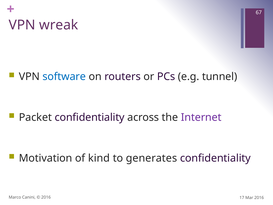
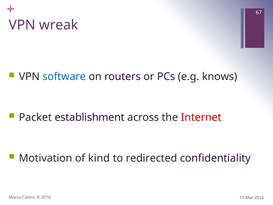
tunnel: tunnel -> knows (220, 77)
Packet confidentiality: confidentiality -> establishment (90, 117)
Internet colour: purple -> red (201, 117)
generates: generates -> redirected (152, 158)
